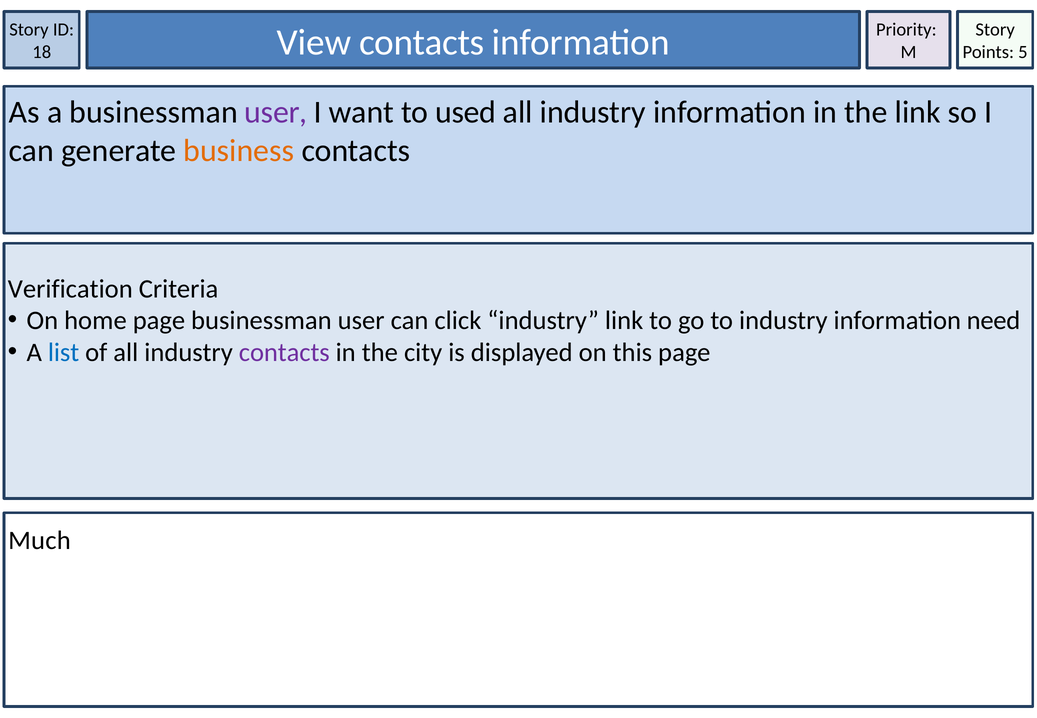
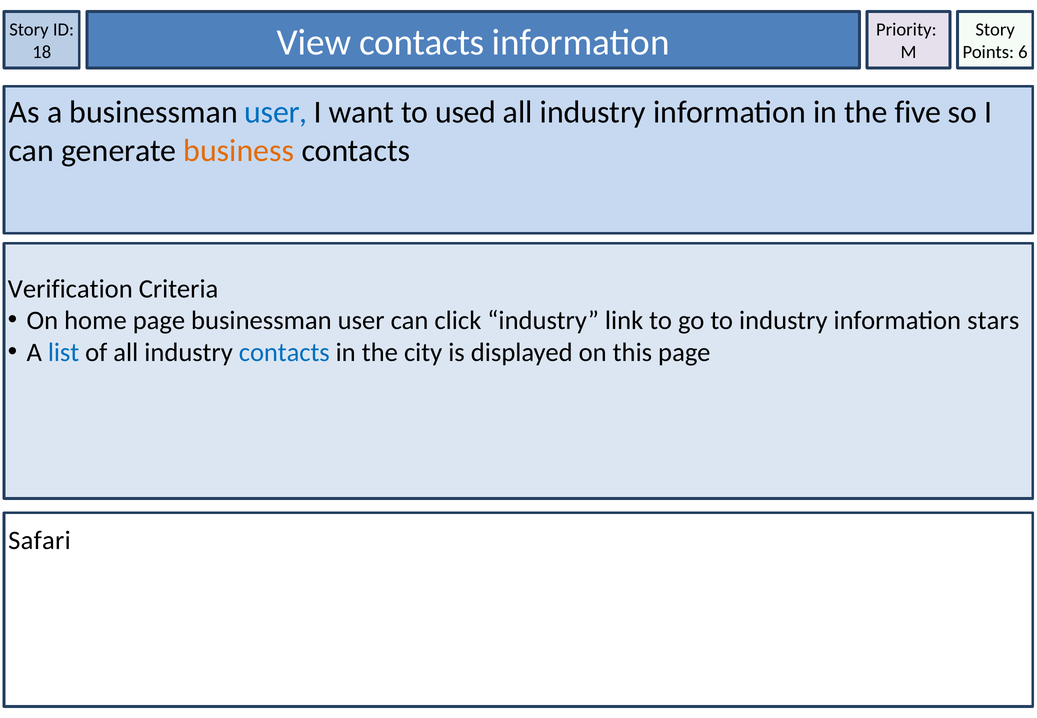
5: 5 -> 6 (1023, 52)
user colour: purple -> blue (276, 112)
the link: link -> five (918, 112)
need: need -> stars (993, 321)
contacts colour: purple -> blue (284, 353)
Much: Much -> Safari (39, 540)
